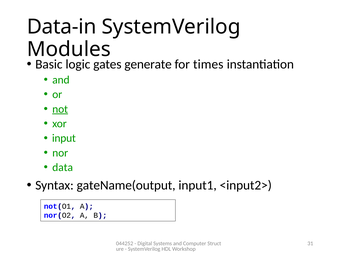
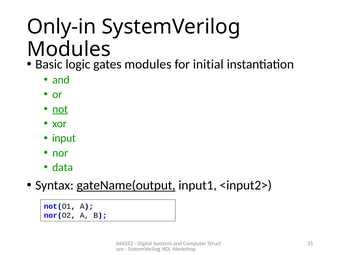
Data-in: Data-in -> Only-in (62, 27)
gates generate: generate -> modules (148, 64)
times: times -> initial (208, 64)
gateName(output underline: none -> present (126, 185)
